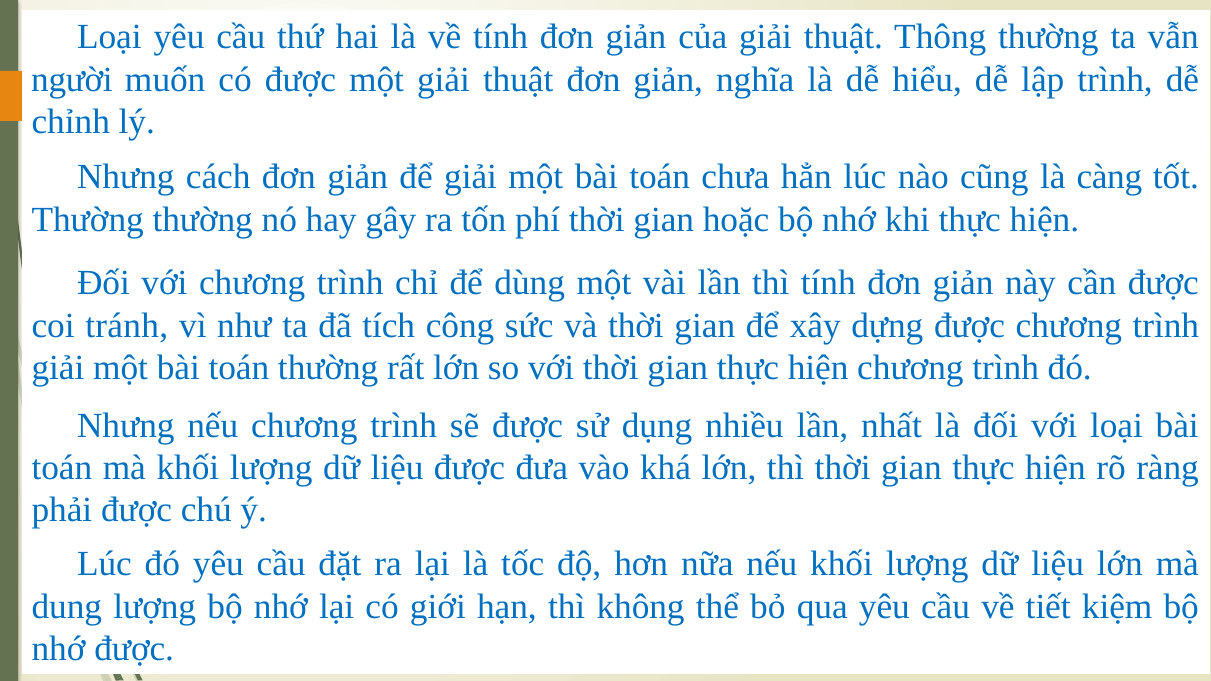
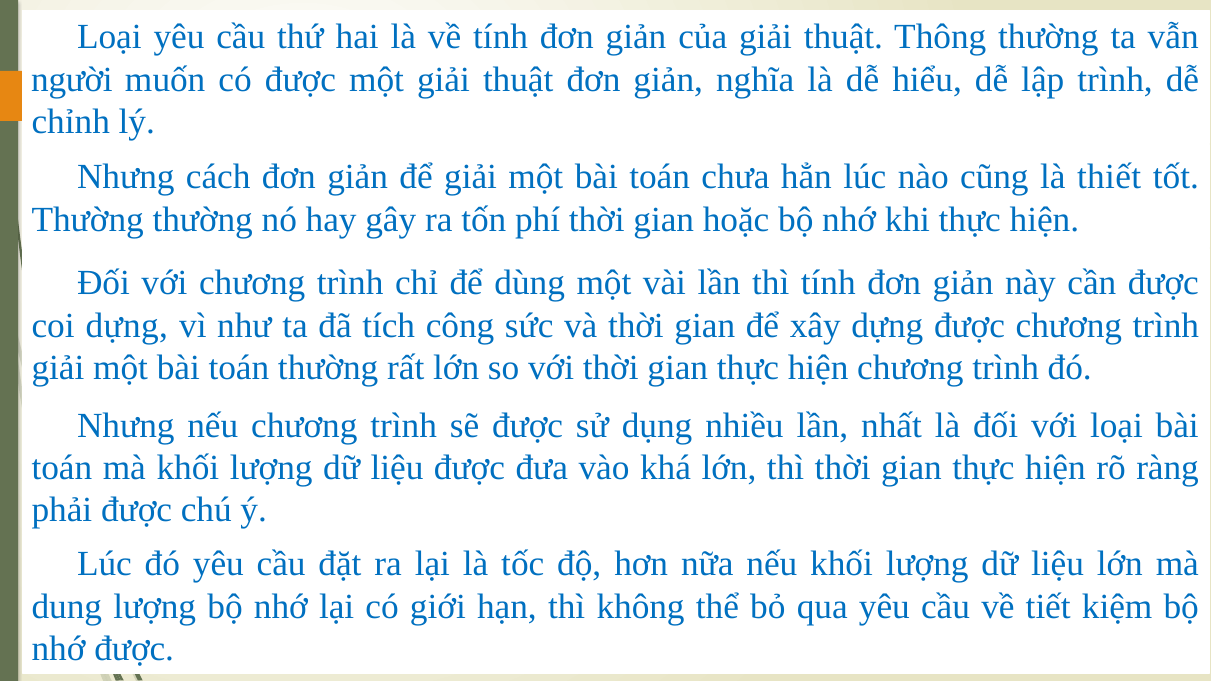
càng: càng -> thiết (1109, 177)
coi tránh: tránh -> dựng (127, 326)
